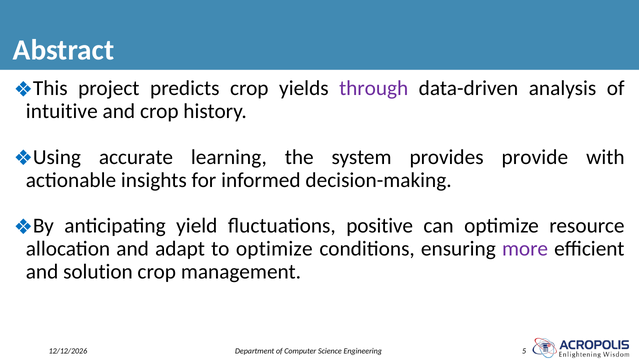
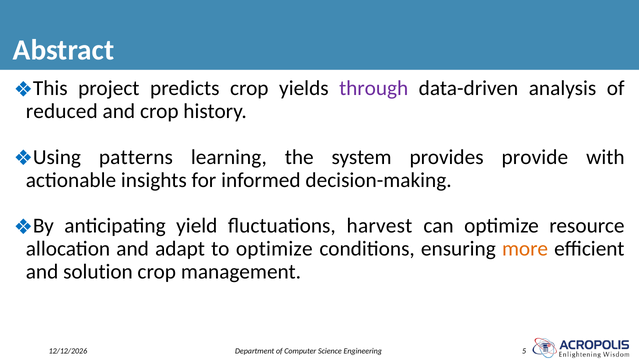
intuitive: intuitive -> reduced (62, 111)
accurate: accurate -> patterns (136, 157)
positive: positive -> harvest (379, 226)
more colour: purple -> orange (525, 249)
